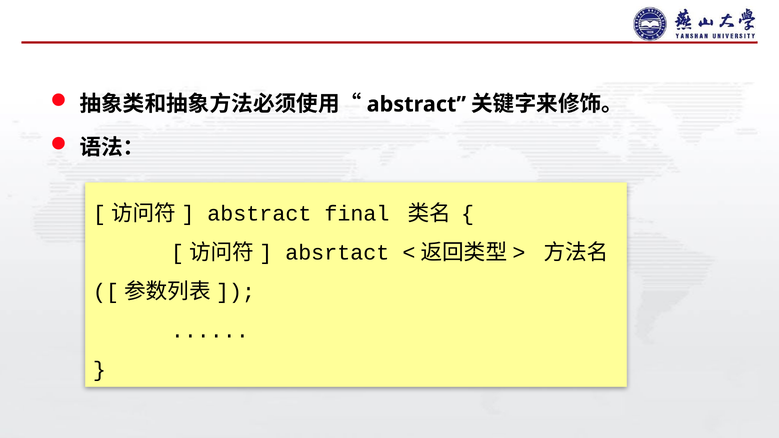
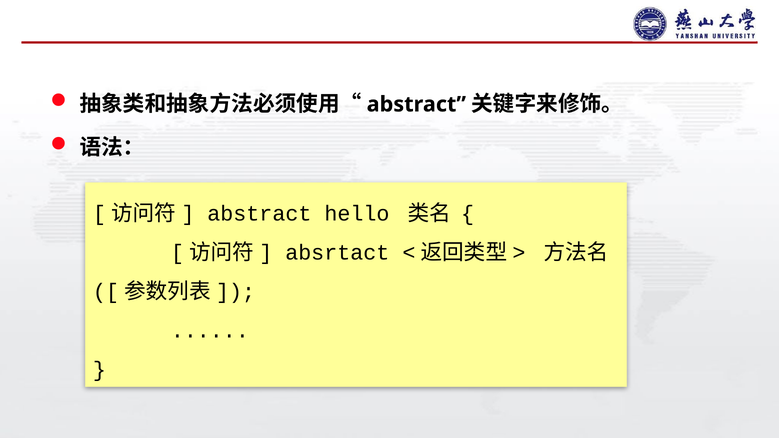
final: final -> hello (357, 214)
